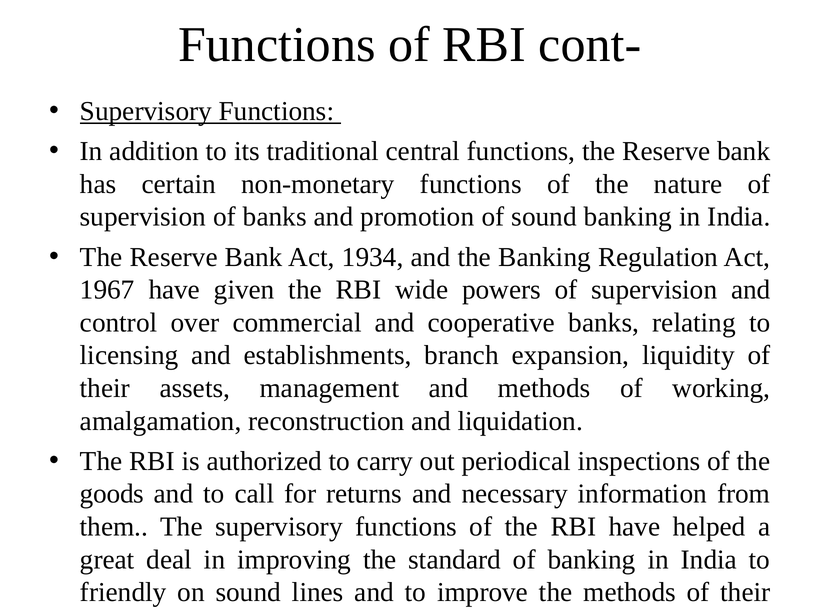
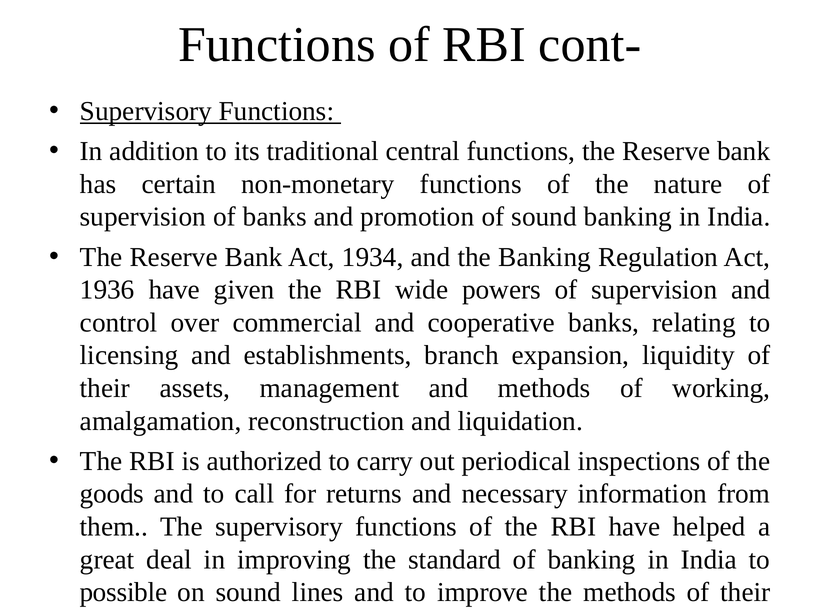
1967: 1967 -> 1936 (107, 290)
friendly: friendly -> possible (123, 592)
